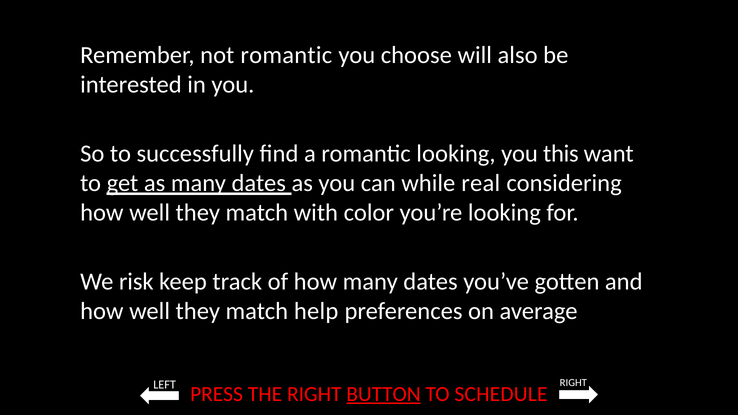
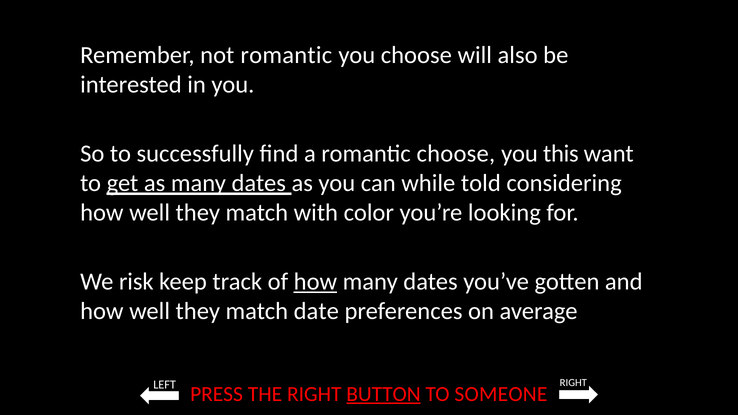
romantic looking: looking -> choose (456, 154)
real: real -> told (481, 183)
how underline: none -> present (315, 282)
help: help -> date (316, 311)
SCHEDULE: SCHEDULE -> SOMEONE (501, 394)
